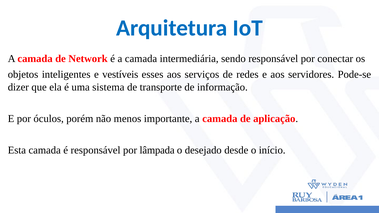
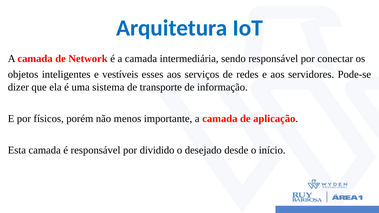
óculos: óculos -> físicos (49, 119)
lâmpada: lâmpada -> dividido (157, 150)
